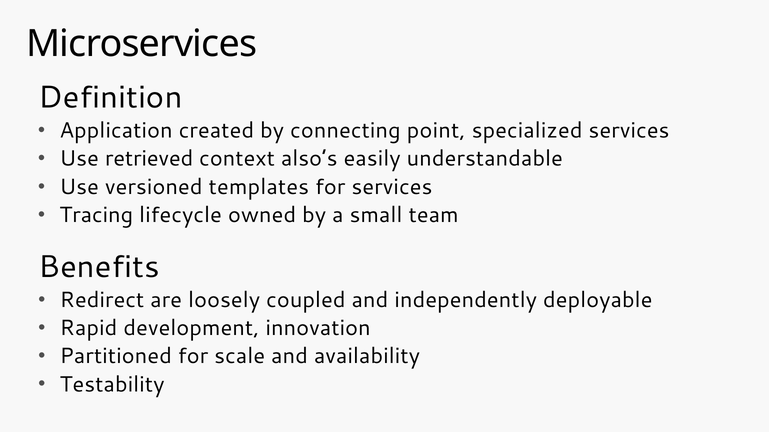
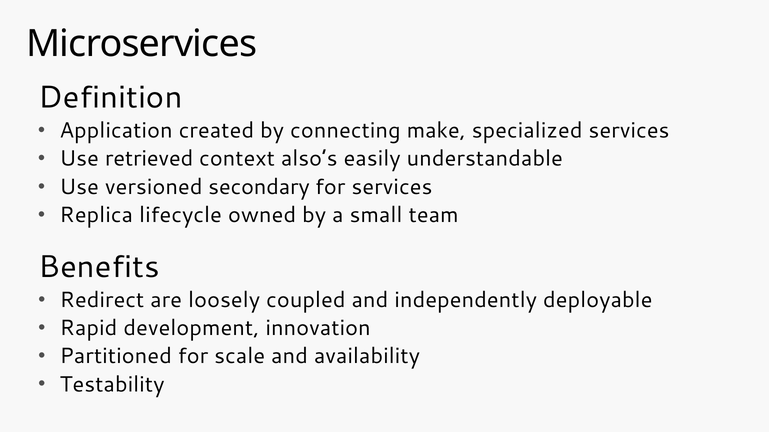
point: point -> make (436, 131)
templates: templates -> secondary (259, 187)
Tracing: Tracing -> Replica (96, 215)
